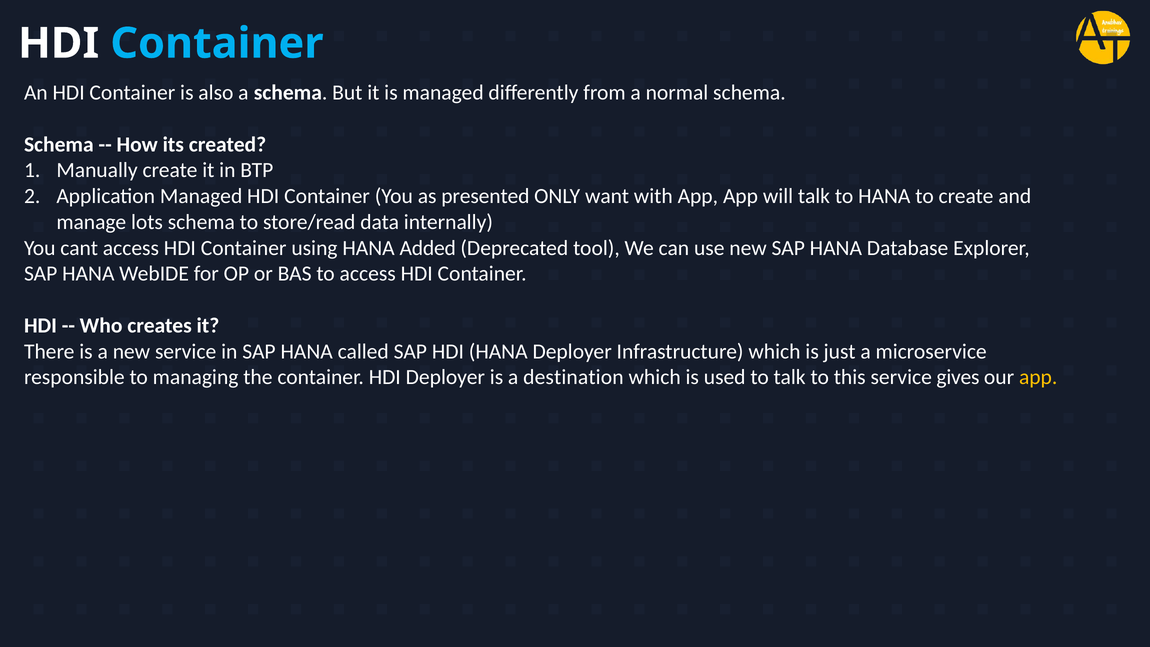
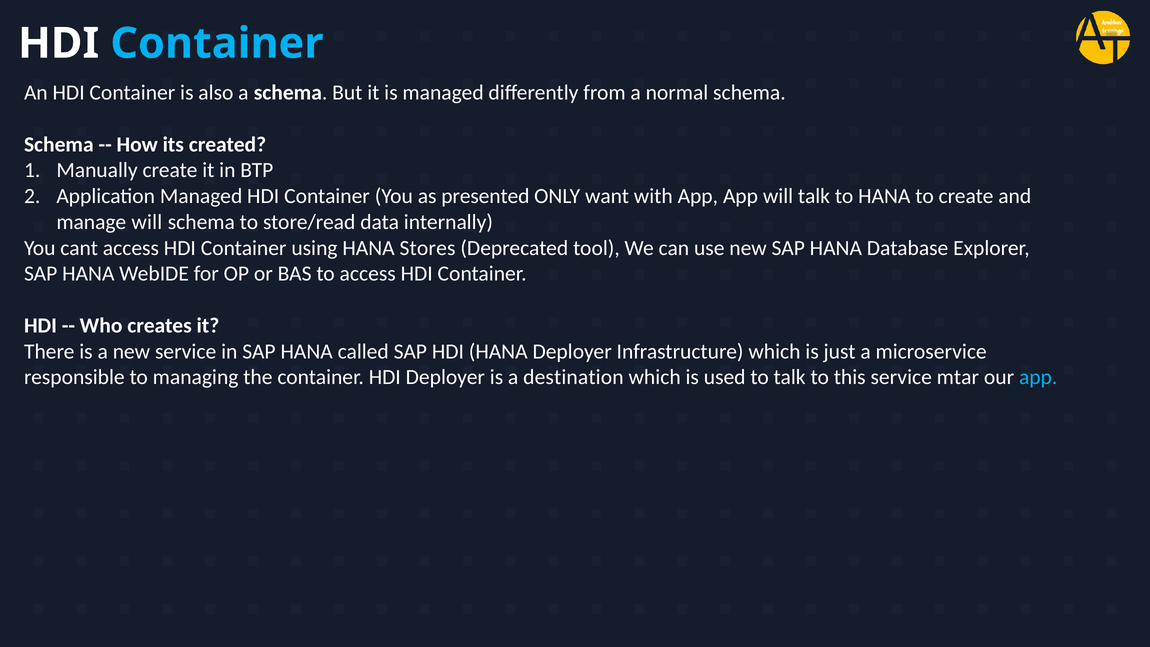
manage lots: lots -> will (147, 222)
Added: Added -> Stores (427, 248)
gives: gives -> mtar (958, 377)
app colour: yellow -> light blue (1038, 377)
